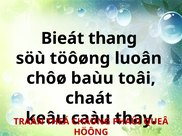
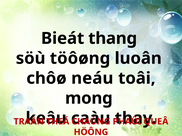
baùu: baùu -> neáu (92, 79)
chaát: chaát -> mong (89, 99)
